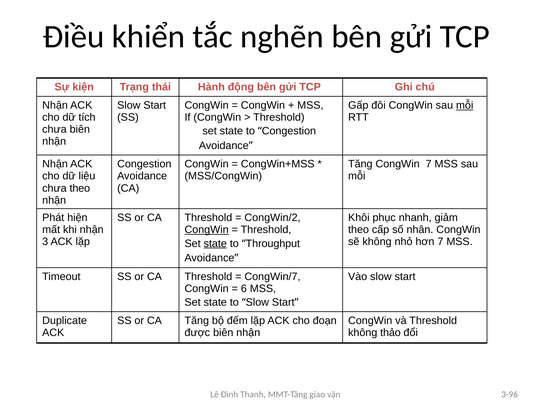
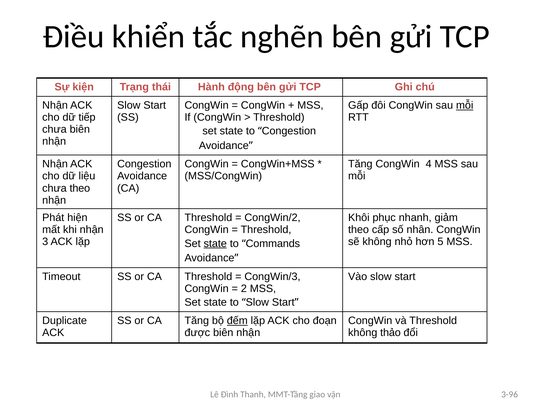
tích: tích -> tiếp (87, 117)
CongWin 7: 7 -> 4 (429, 164)
CongWin underline: present -> none (207, 230)
hơn 7: 7 -> 5 (440, 242)
Throughput: Throughput -> Commands (273, 244)
CongWin/7: CongWin/7 -> CongWin/3 (272, 277)
6: 6 -> 2 (244, 289)
đếm underline: none -> present (237, 321)
